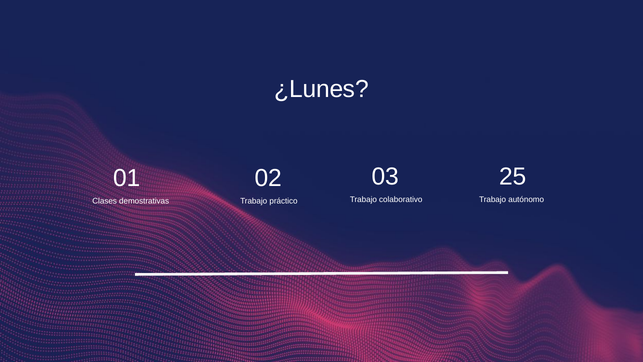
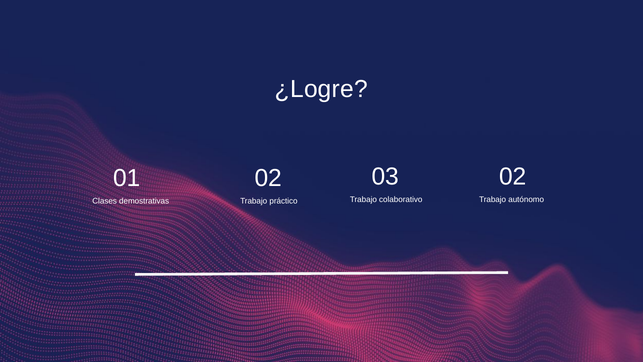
¿Lunes: ¿Lunes -> ¿Logre (321, 89)
03 25: 25 -> 02 (513, 176)
